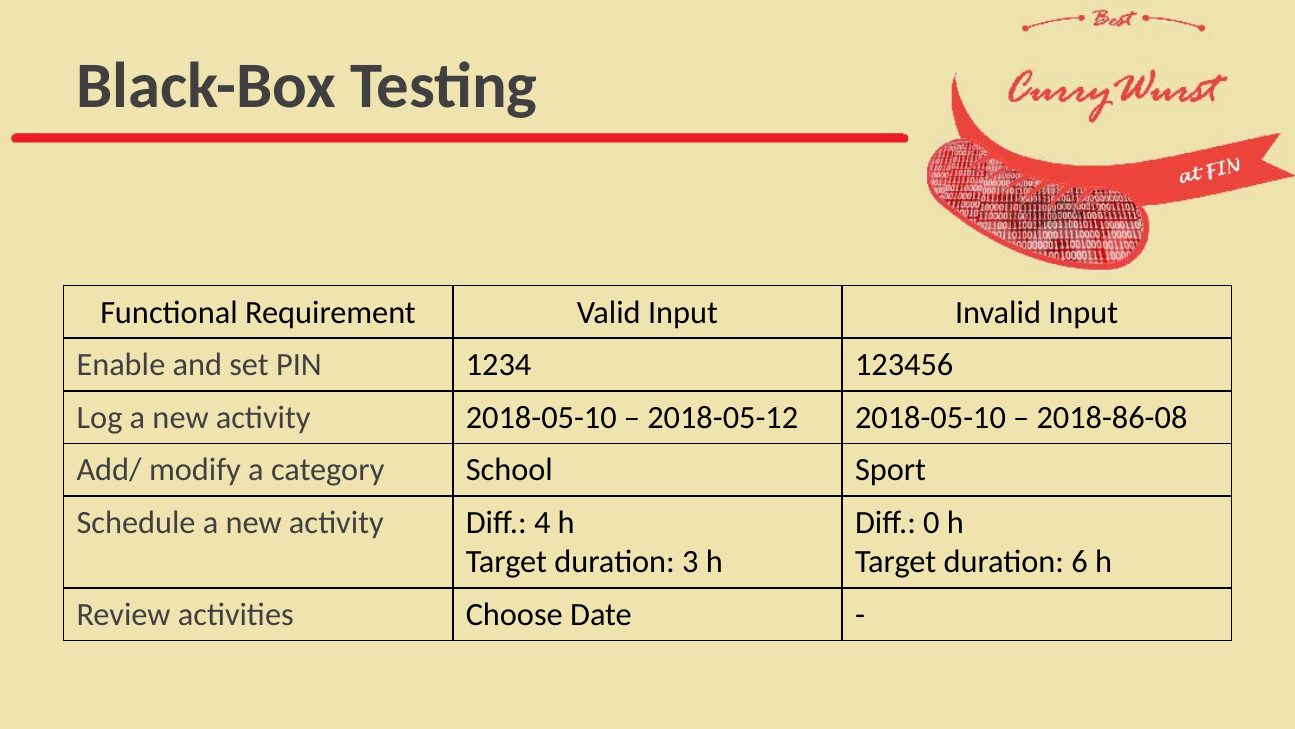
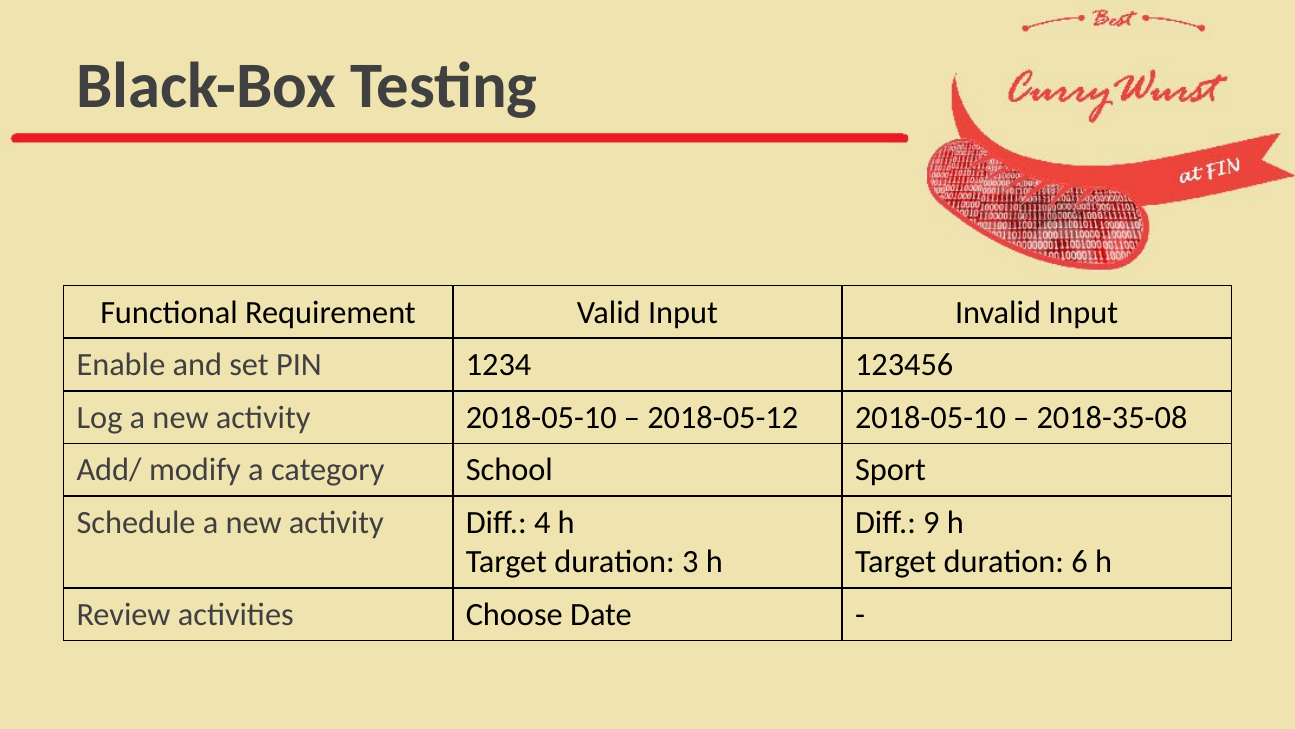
2018-86-08: 2018-86-08 -> 2018-35-08 (1112, 417)
0: 0 -> 9 (931, 522)
